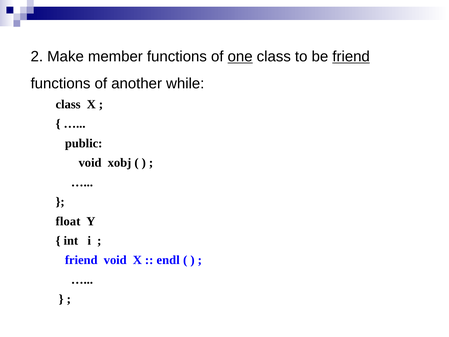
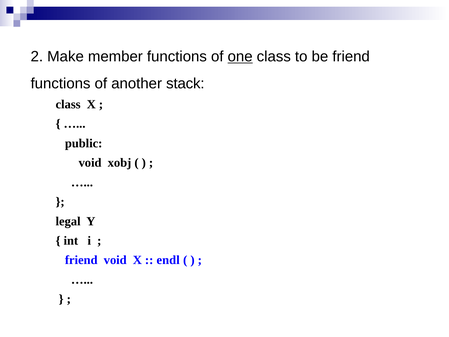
friend underline: present -> none (351, 57)
while: while -> stack (185, 83)
float: float -> legal (68, 221)
